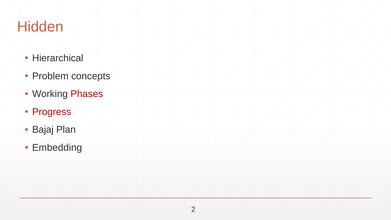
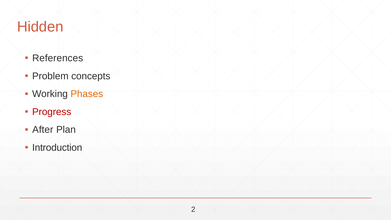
Hierarchical: Hierarchical -> References (58, 58)
Phases colour: red -> orange (87, 94)
Bajaj: Bajaj -> After (43, 130)
Embedding: Embedding -> Introduction (57, 148)
